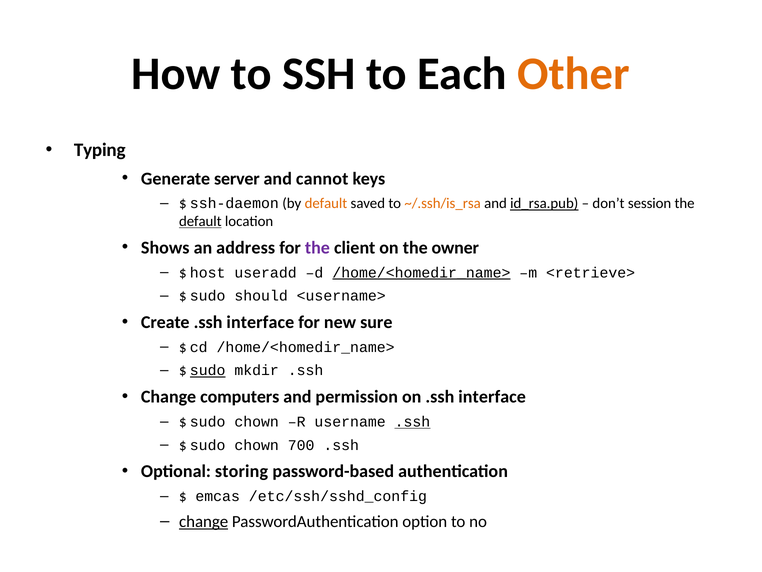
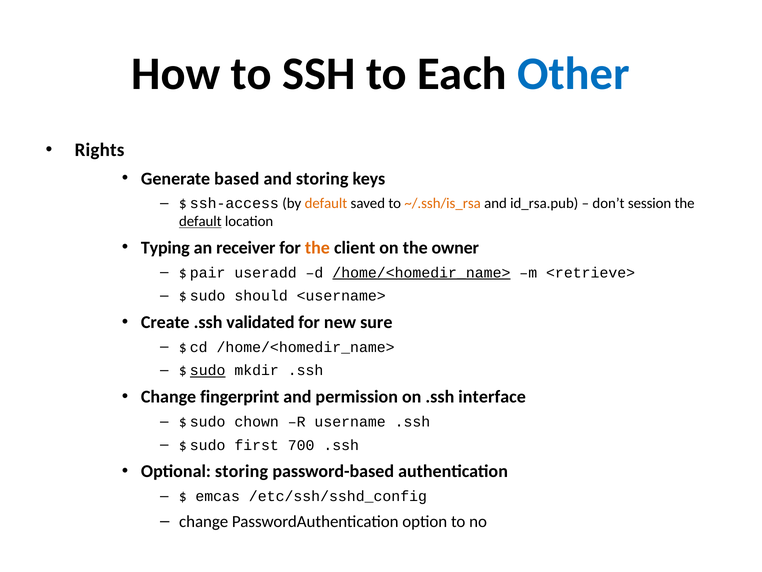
Other colour: orange -> blue (574, 74)
Typing: Typing -> Rights (100, 150)
server: server -> based (237, 178)
and cannot: cannot -> storing (322, 178)
ssh-daemon: ssh-daemon -> ssh-access (234, 203)
id_rsa.pub underline: present -> none (544, 203)
Shows: Shows -> Typing (165, 247)
address: address -> receiver (246, 247)
the colour: purple -> orange (317, 247)
host: host -> pair (208, 272)
Create .ssh interface: interface -> validated (260, 322)
computers: computers -> fingerprint (240, 397)
.ssh underline: present -> none (412, 421)
chown: chown -> first (257, 445)
change underline: present -> none (204, 521)
